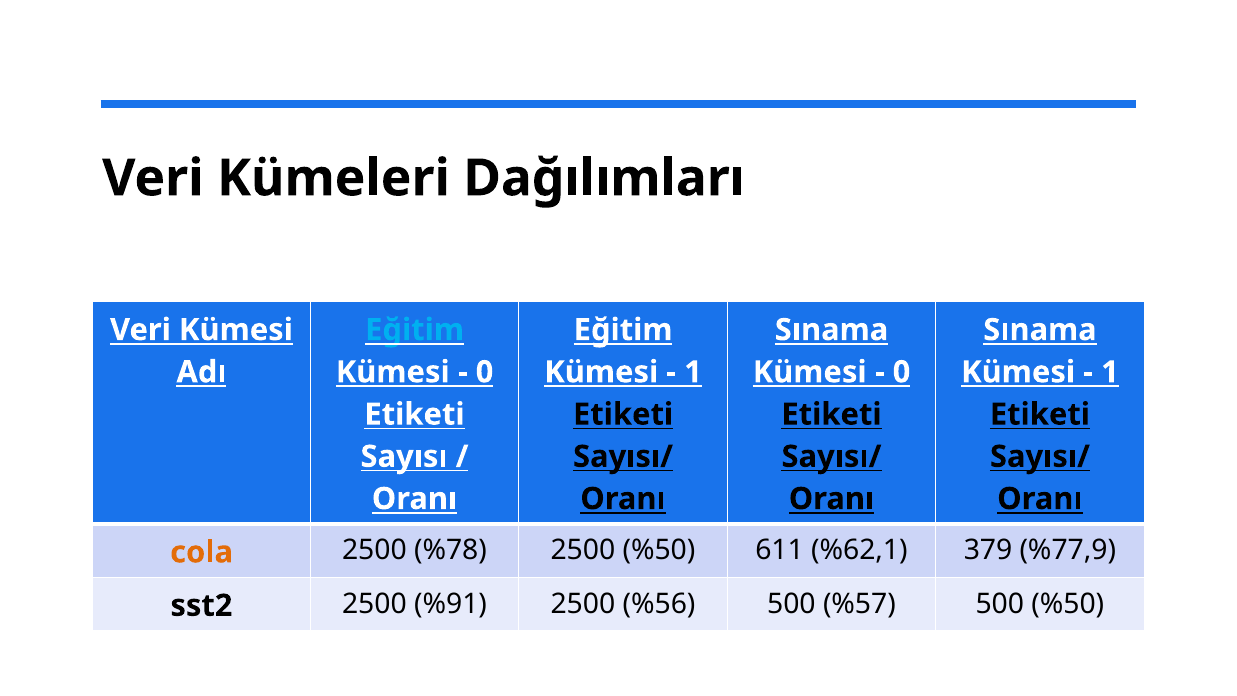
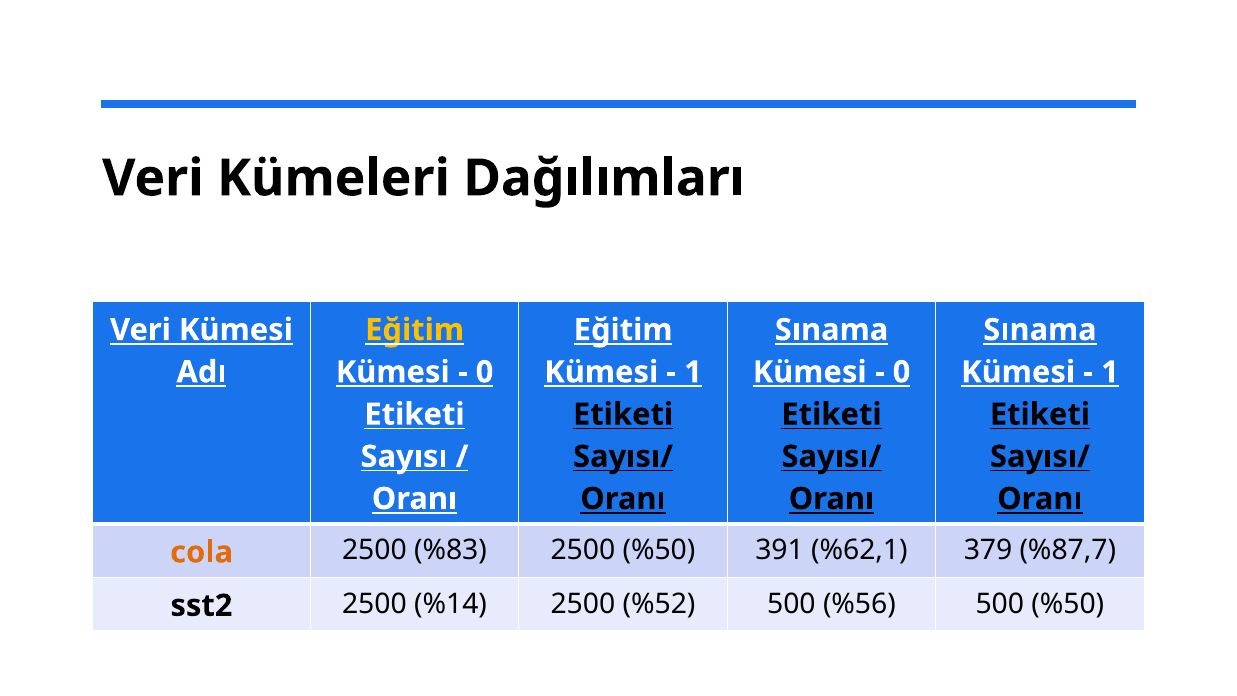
Eğitim colour: light blue -> yellow (415, 330)
%78: %78 -> %83 (450, 550)
611: 611 -> 391 (780, 550)
%77,9: %77,9 -> %87,7 (1068, 550)
%91: %91 -> %14 (451, 604)
%56: %56 -> %52 (659, 604)
%57: %57 -> %56 (859, 604)
